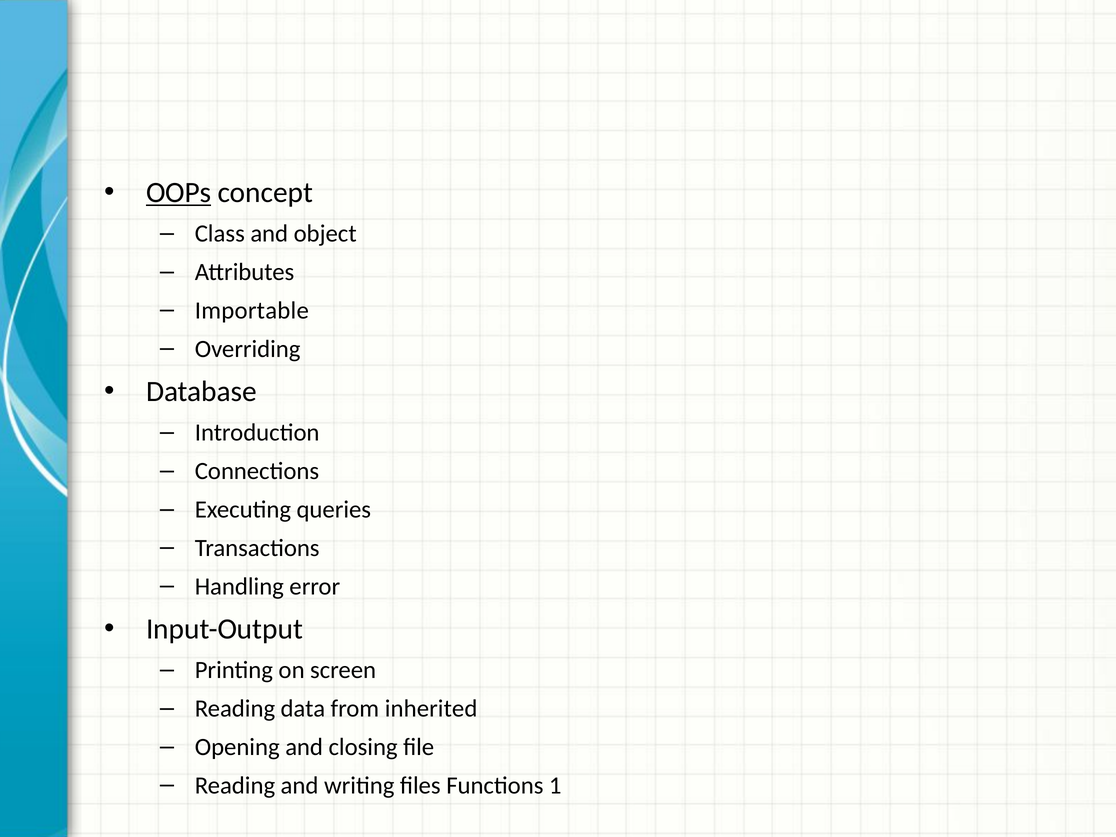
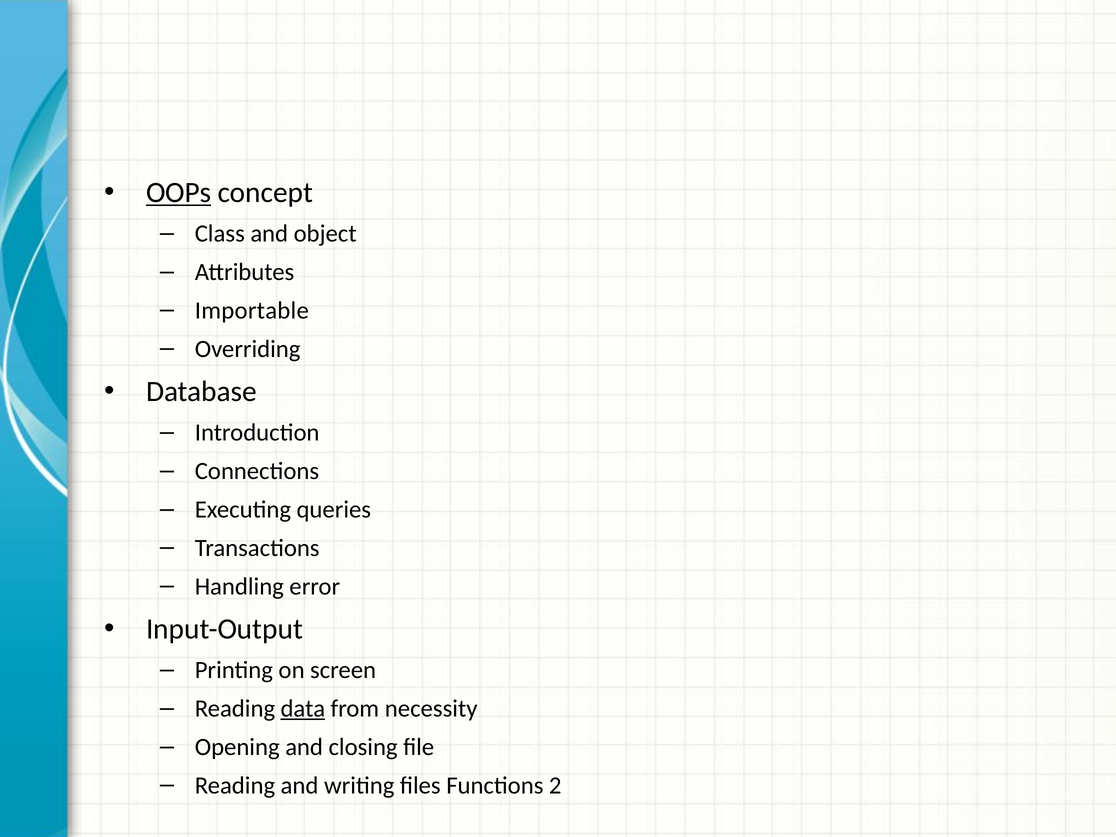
data underline: none -> present (303, 709)
inherited: inherited -> necessity (431, 709)
1: 1 -> 2 (555, 785)
